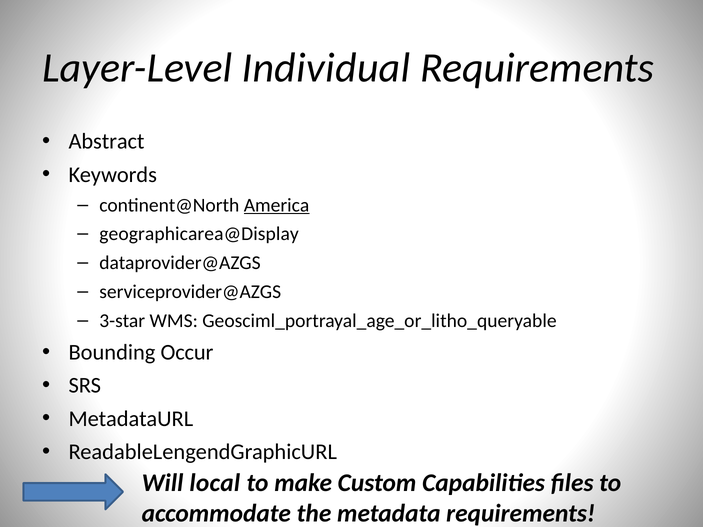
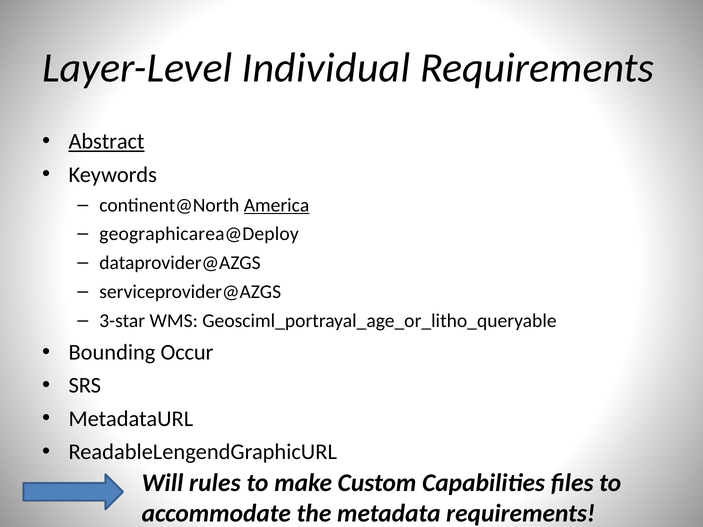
Abstract underline: none -> present (107, 142)
geographicarea@Display: geographicarea@Display -> geographicarea@Deploy (199, 234)
local: local -> rules (215, 483)
